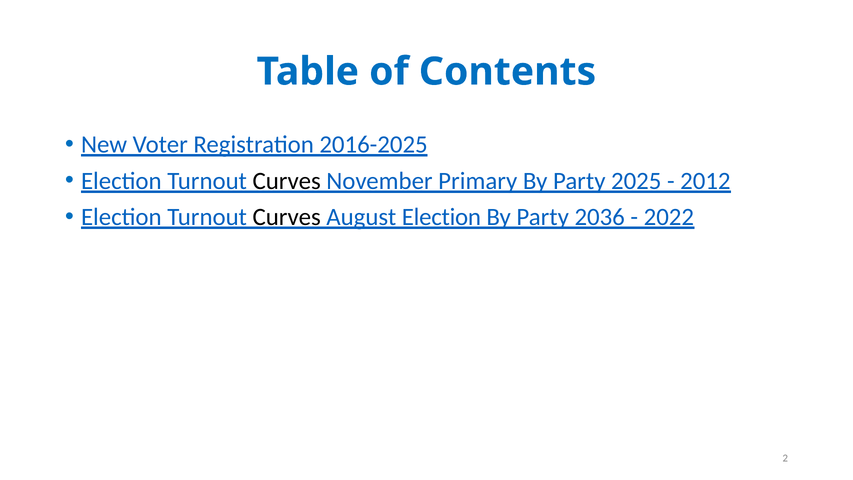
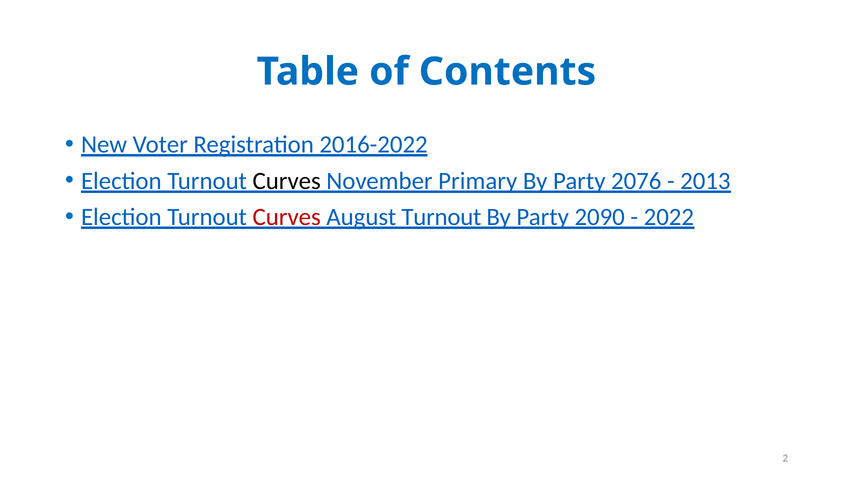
2016-2025: 2016-2025 -> 2016-2022 (374, 145)
2025: 2025 -> 2076 (636, 181)
2012: 2012 -> 2013 (705, 181)
Curves colour: black -> red (287, 217)
August Election: Election -> Turnout (441, 217)
2036: 2036 -> 2090 (600, 217)
